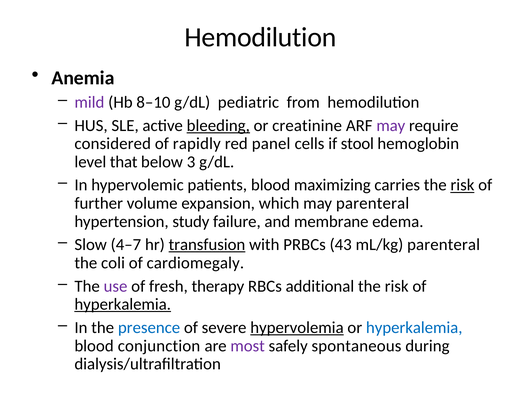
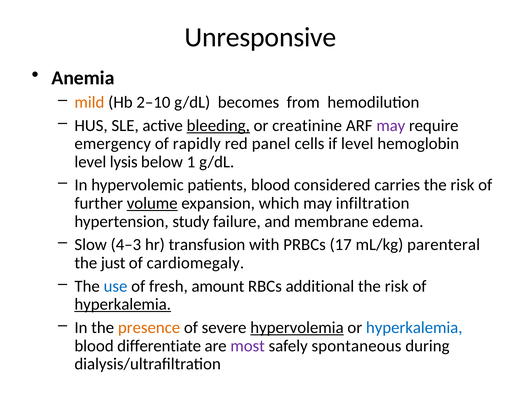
Hemodilution: Hemodilution -> Unresponsive (260, 37)
mild colour: purple -> orange (89, 102)
8–10: 8–10 -> 2–10 (153, 102)
pediatric: pediatric -> becomes (248, 102)
considered: considered -> emergency (113, 143)
if stool: stool -> level (357, 143)
that: that -> lysis (124, 162)
3: 3 -> 1 (191, 162)
maximizing: maximizing -> considered (332, 185)
risk underline: present -> none (462, 185)
volume underline: none -> present (152, 203)
may parenteral: parenteral -> infiltration (373, 203)
4–7: 4–7 -> 4–3 (126, 244)
transfusion underline: present -> none (207, 244)
43: 43 -> 17 (341, 244)
coli: coli -> just (113, 262)
use colour: purple -> blue (116, 286)
therapy: therapy -> amount (218, 286)
presence colour: blue -> orange (149, 327)
conjunction: conjunction -> differentiate (159, 345)
